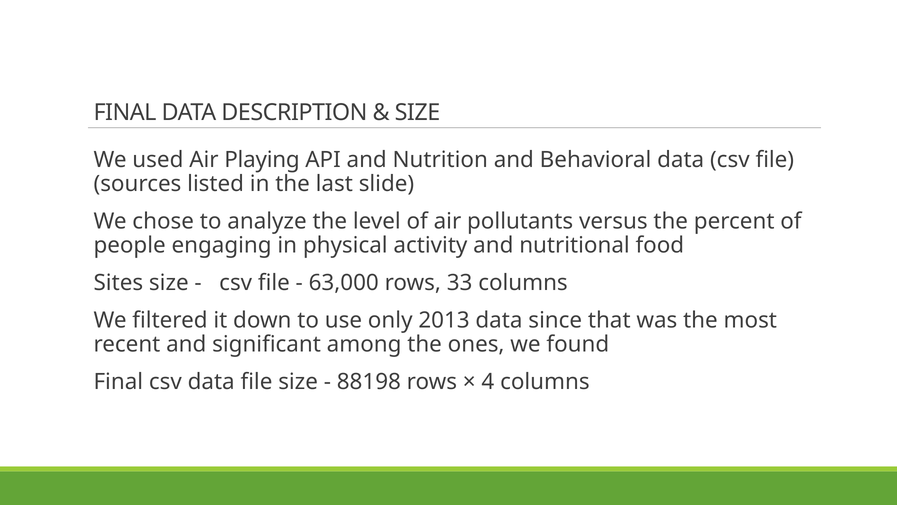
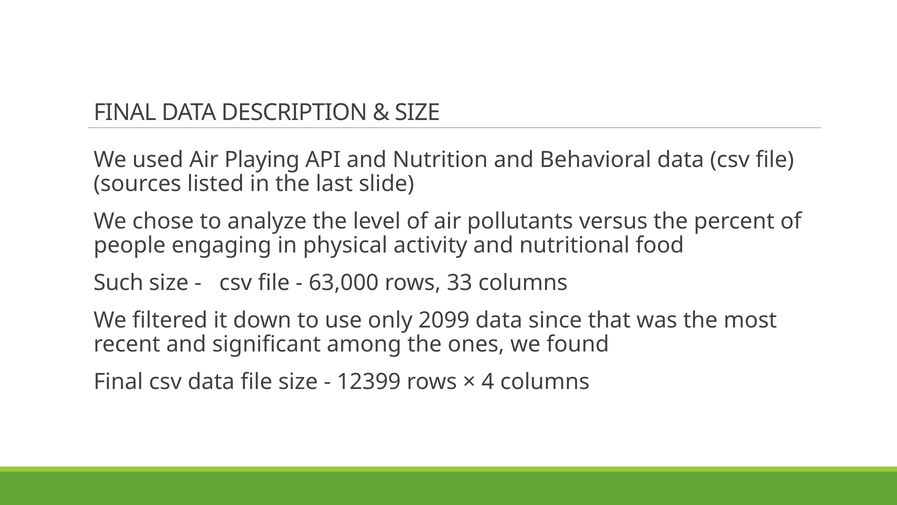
Sites: Sites -> Such (118, 283)
2013: 2013 -> 2099 (444, 320)
88198: 88198 -> 12399 (369, 381)
